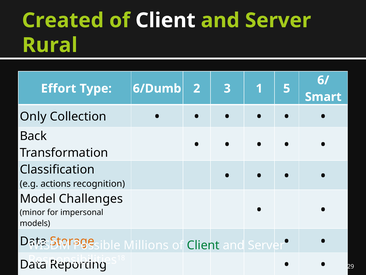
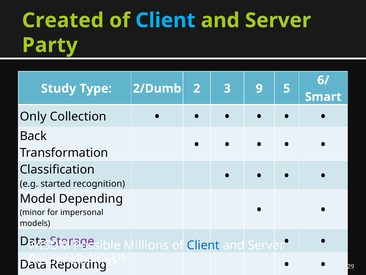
Client colour: white -> light blue (165, 20)
Rural: Rural -> Party (50, 45)
Effort: Effort -> Study (59, 88)
6/Dumb: 6/Dumb -> 2/Dumb (157, 88)
1: 1 -> 9 (259, 88)
actions: actions -> started (56, 184)
Challenges: Challenges -> Depending (91, 198)
Storage colour: orange -> purple (72, 241)
Client colour: green -> blue (203, 245)
